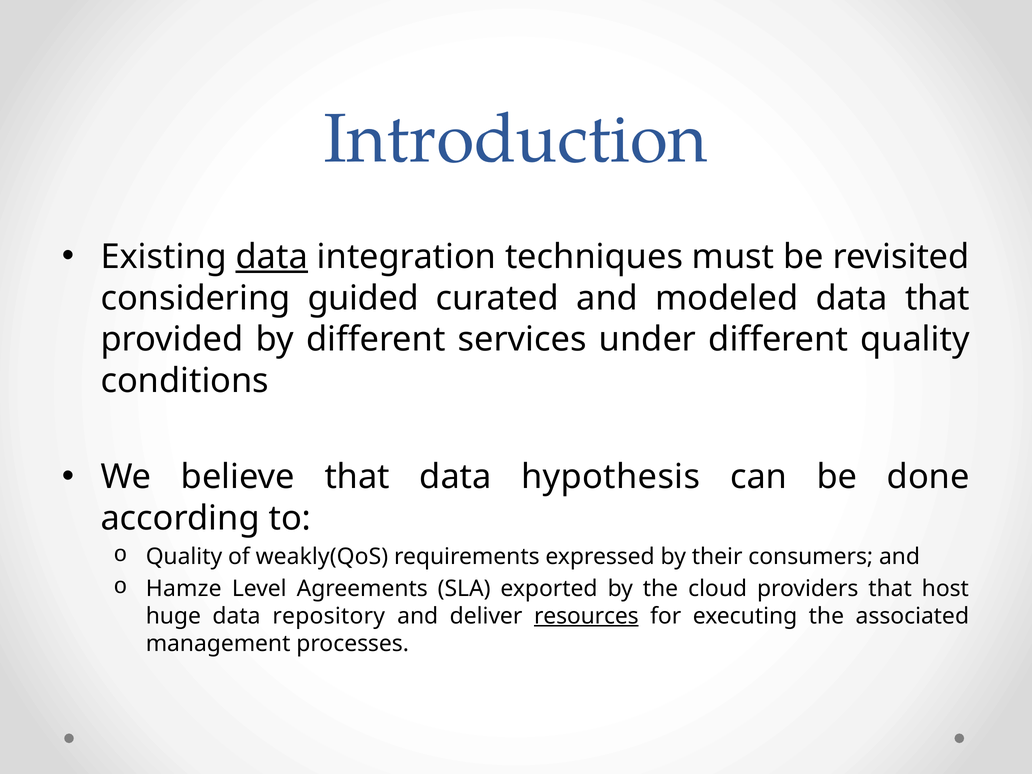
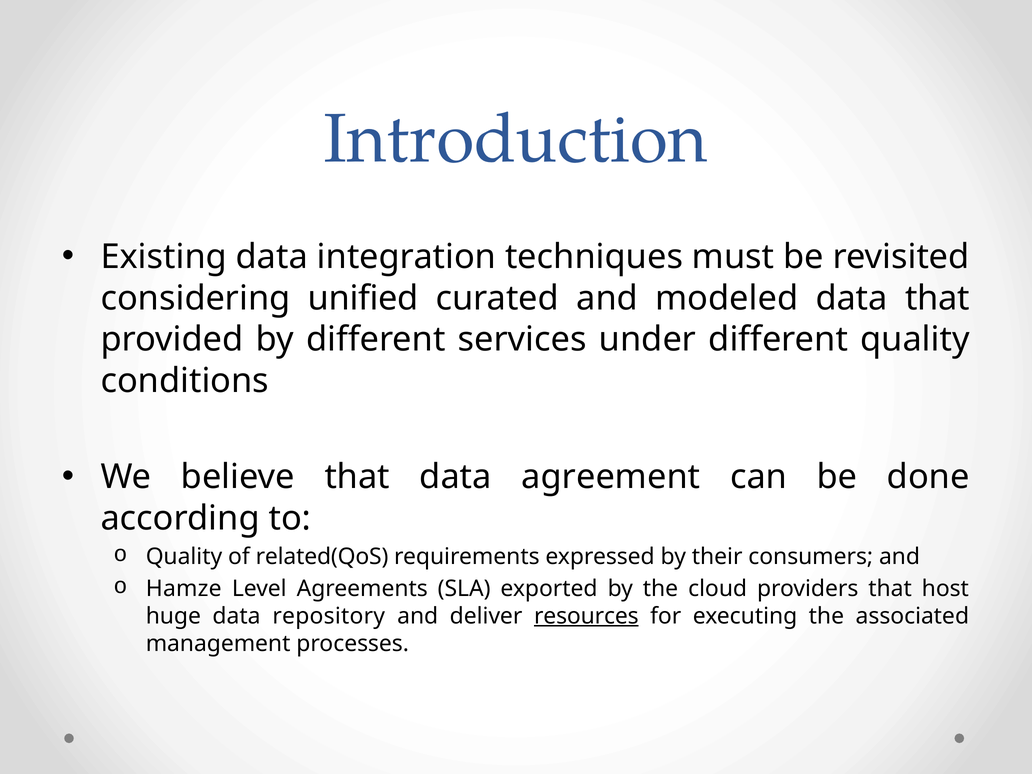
data underline: present -> none (272, 257)
guided: guided -> unified (363, 298)
hypothesis: hypothesis -> agreement (611, 477)
weakly(QoS: weakly(QoS -> related(QoS (322, 557)
